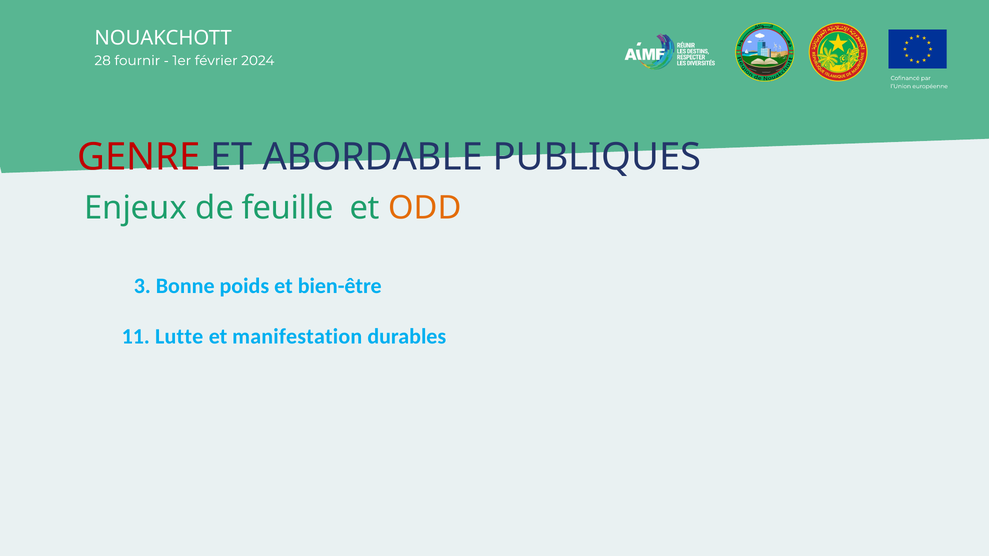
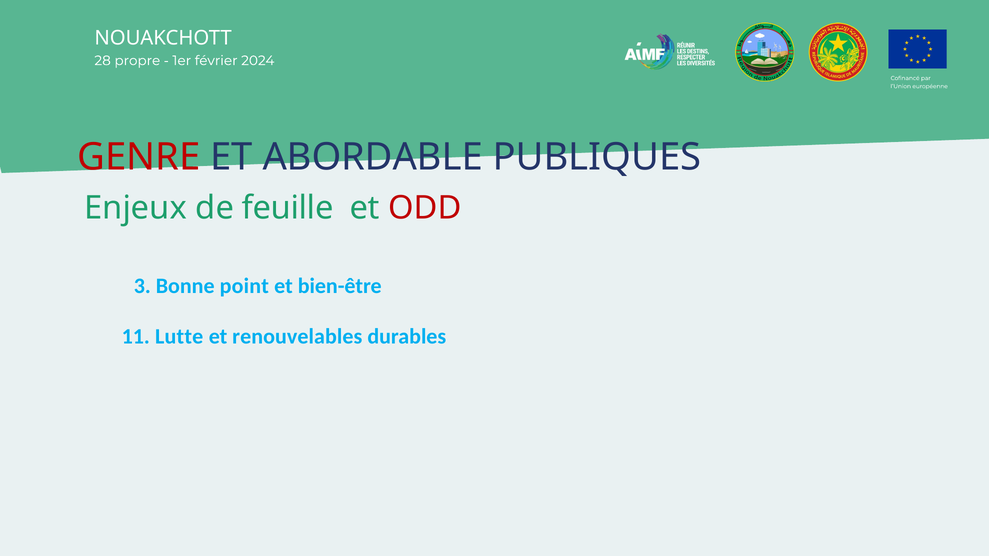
fournir: fournir -> propre (137, 61)
ODD colour: orange -> red (425, 208)
poids: poids -> point (244, 286)
manifestation: manifestation -> renouvelables (297, 337)
